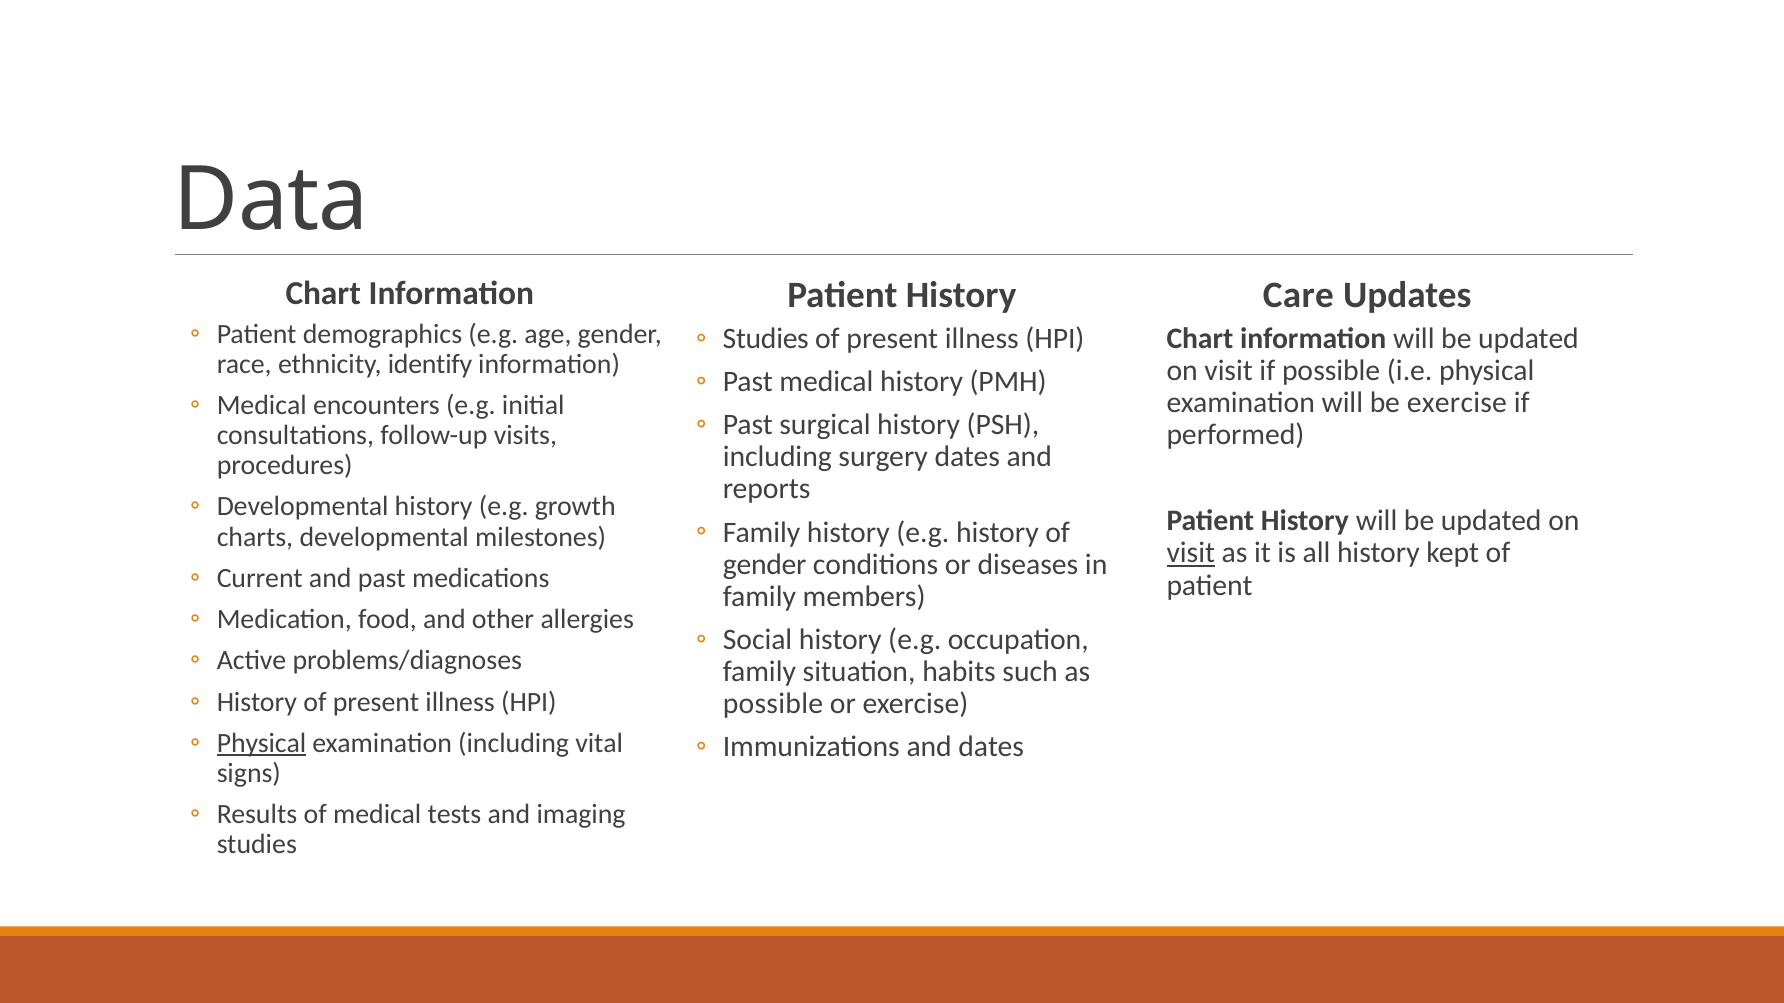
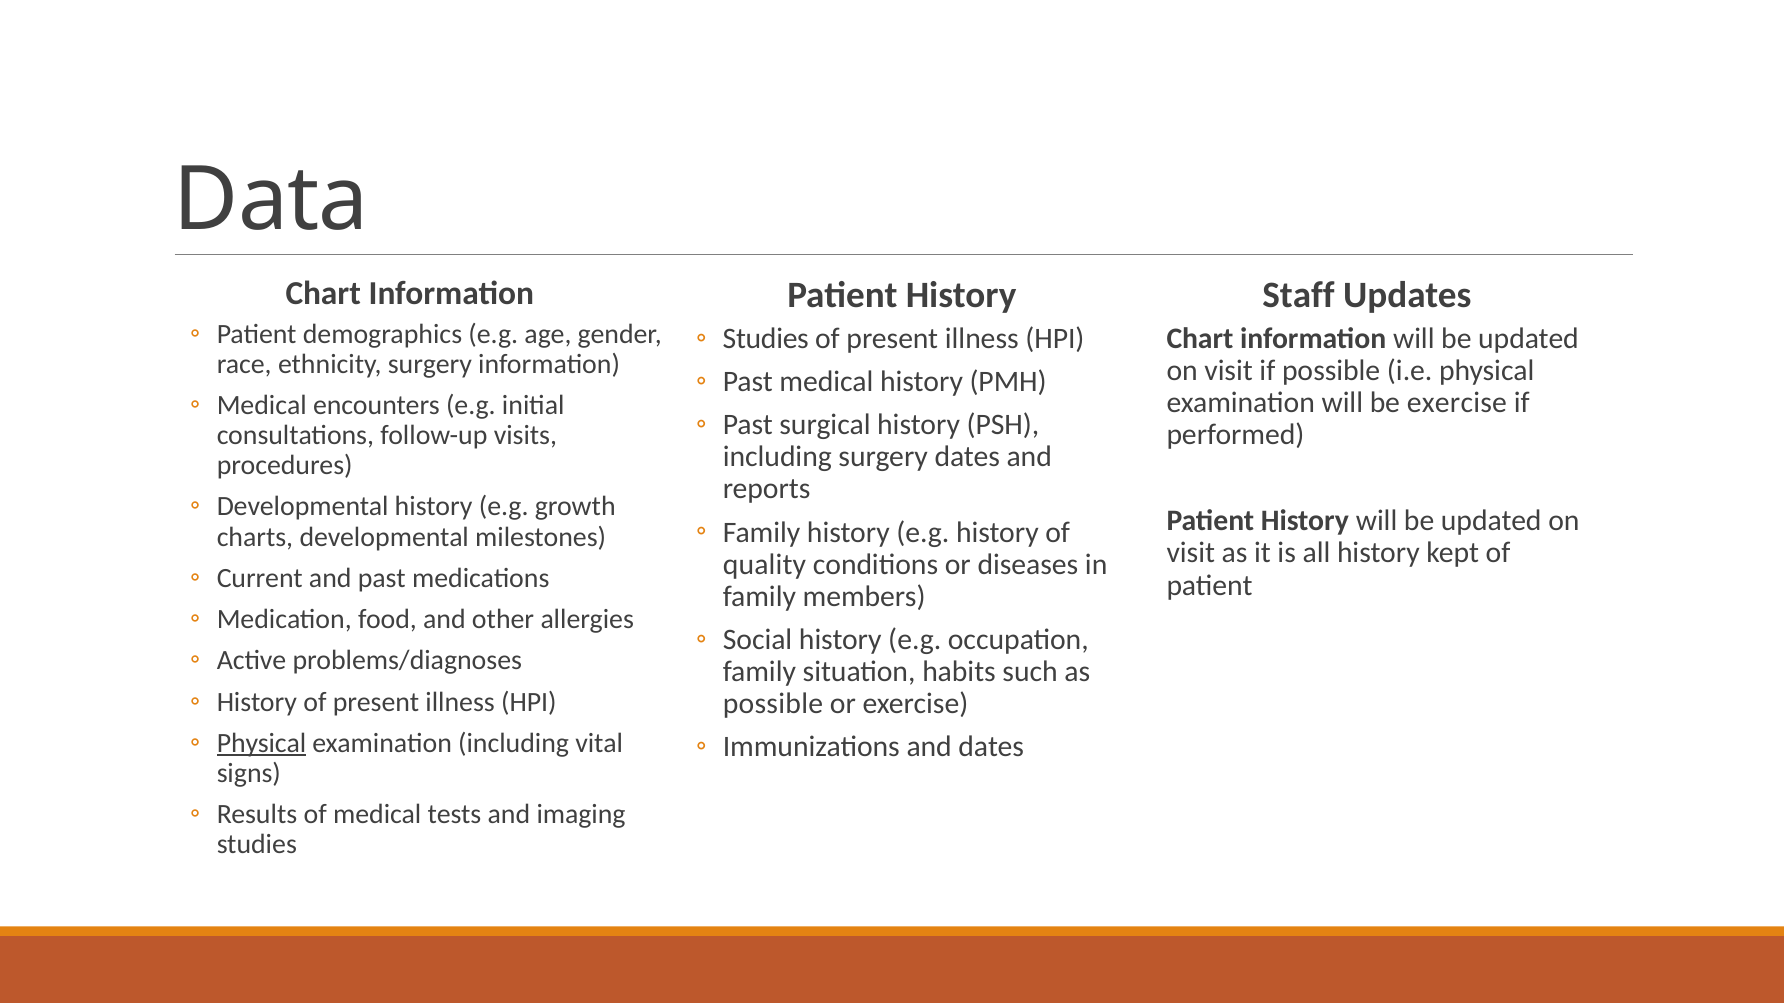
Care: Care -> Staff (1298, 295)
ethnicity identify: identify -> surgery (430, 364)
visit underline: present -> none (1191, 553)
gender: gender -> quality (764, 565)
